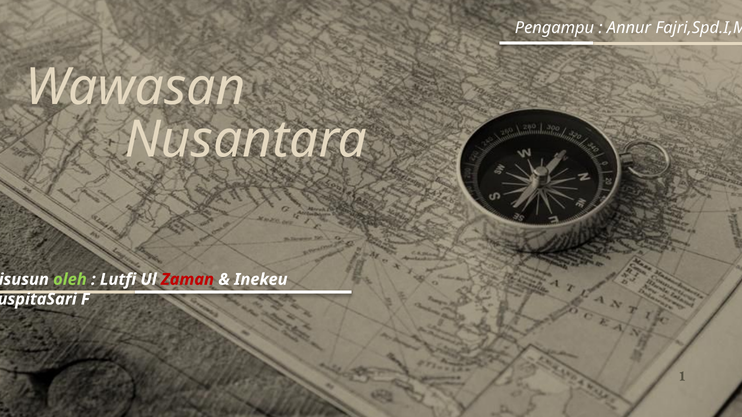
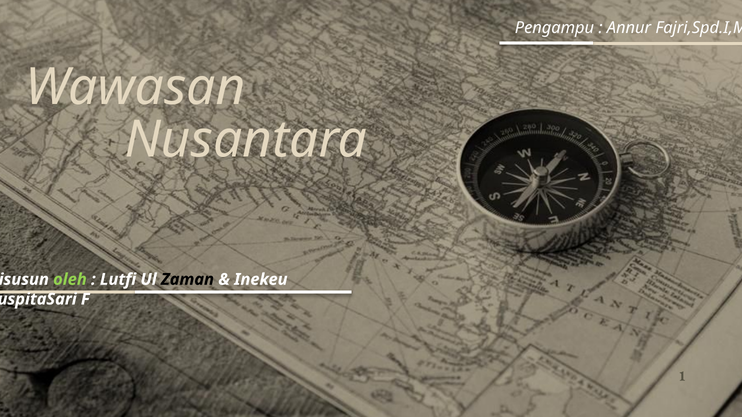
Zaman colour: red -> black (187, 280)
